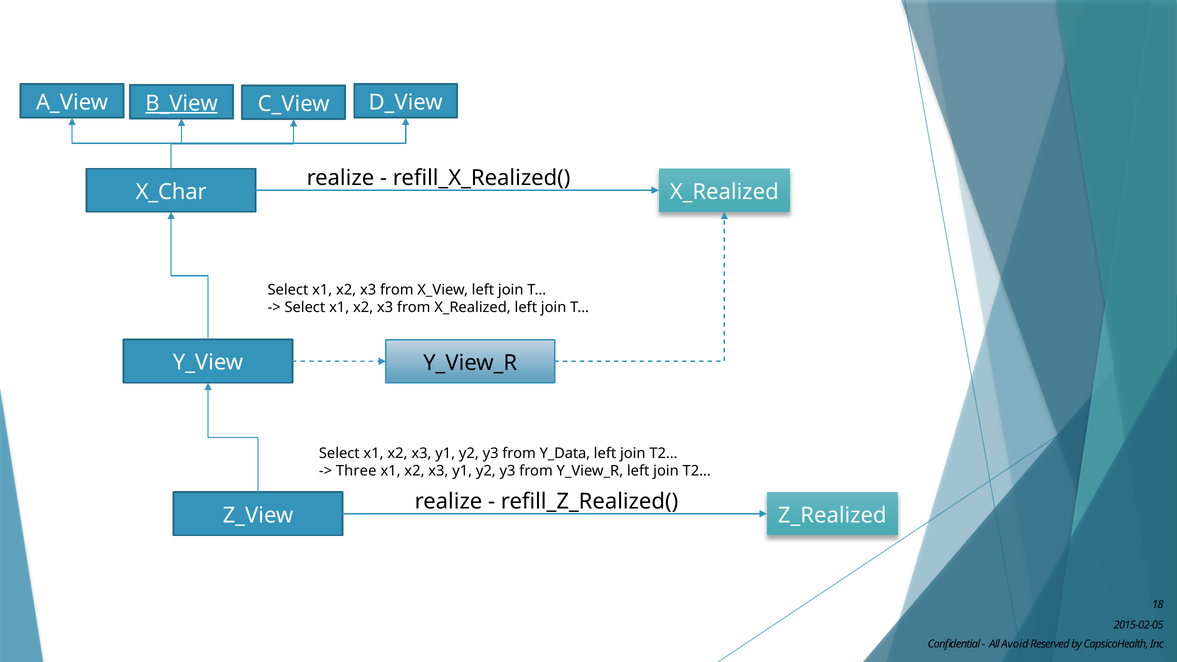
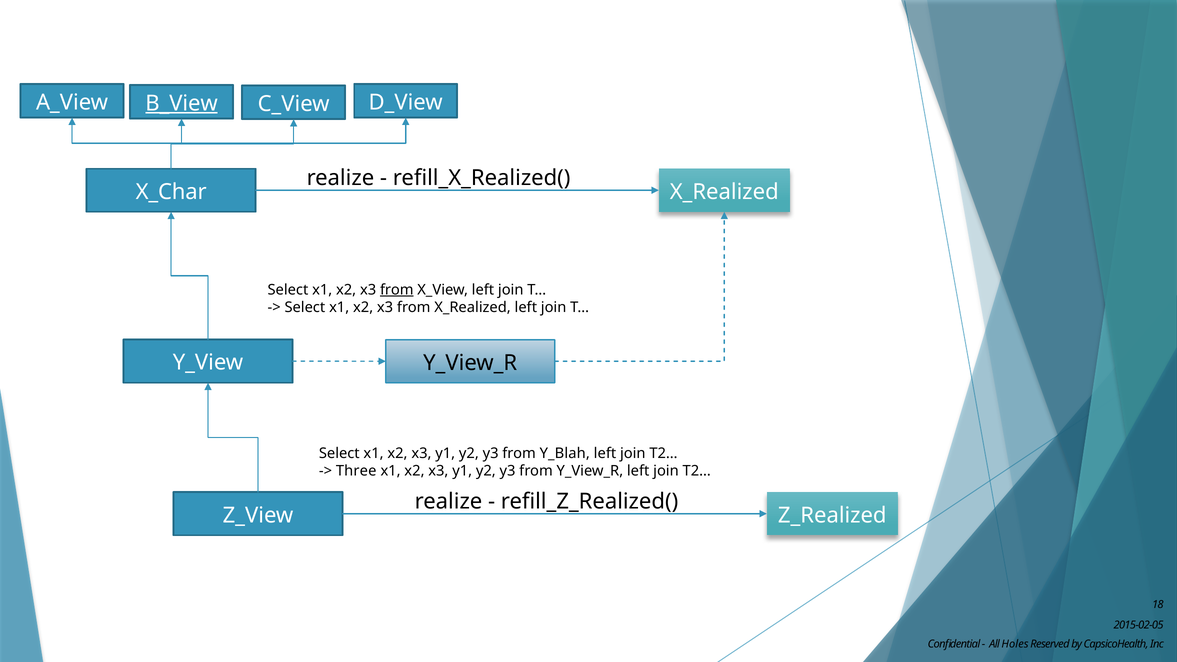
from underline: none -> present (397, 290)
Y_Data: Y_Data -> Y_Blah (565, 453)
Avoid: Avoid -> Holes (1015, 644)
